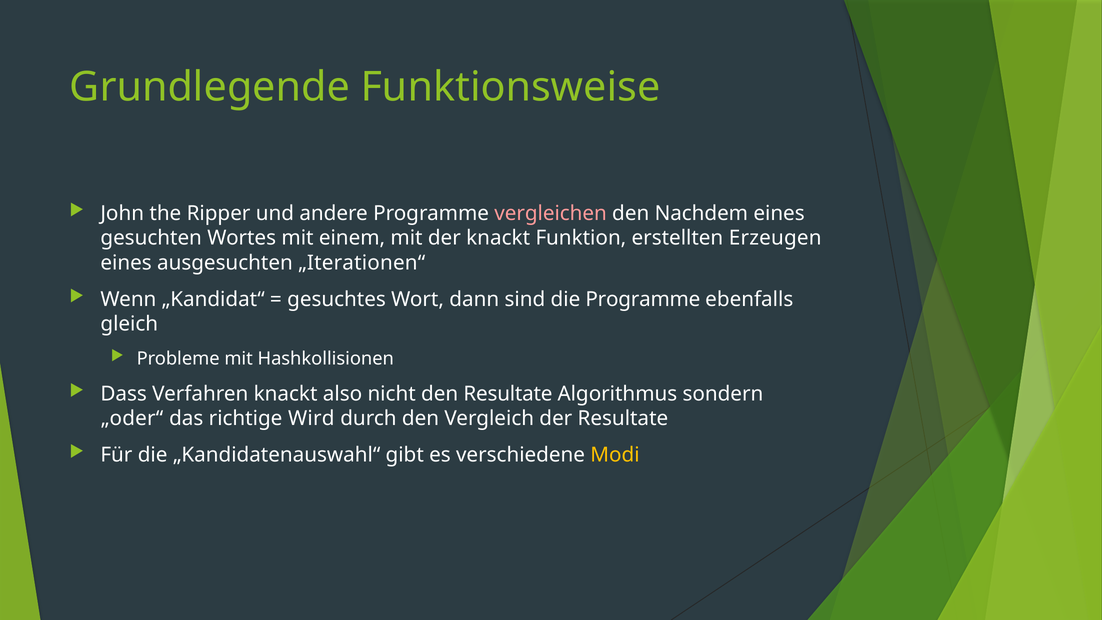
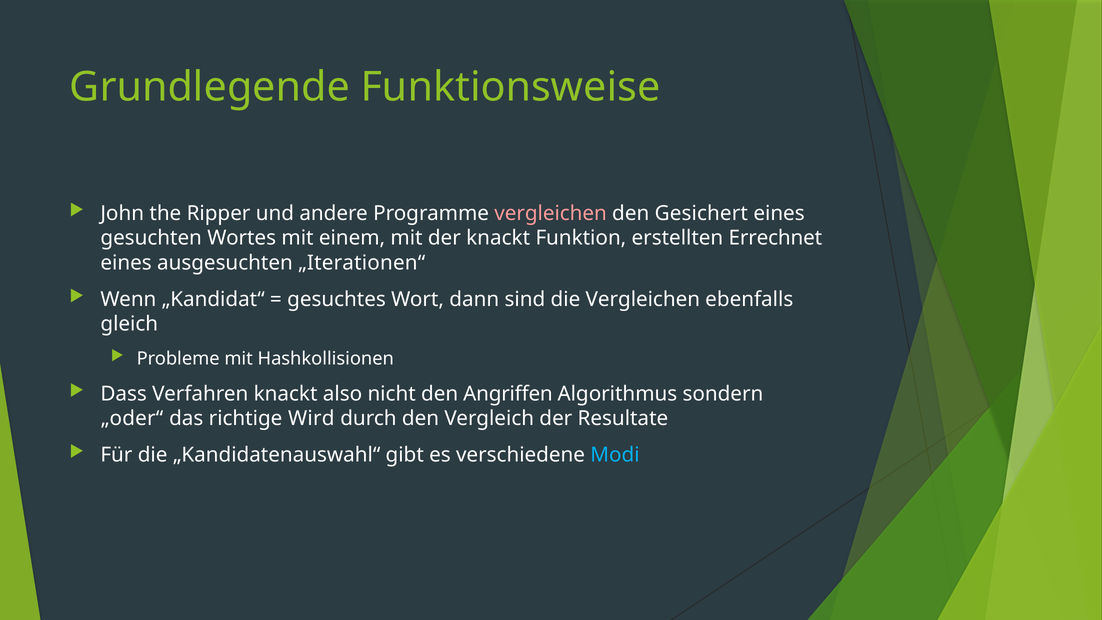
Nachdem: Nachdem -> Gesichert (701, 213)
Erzeugen: Erzeugen -> Errechnet (775, 238)
die Programme: Programme -> Vergleichen (643, 299)
den Resultate: Resultate -> Angriffen (508, 394)
Modi colour: yellow -> light blue (615, 455)
